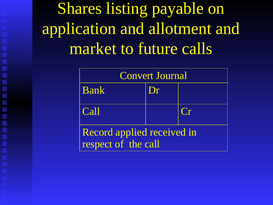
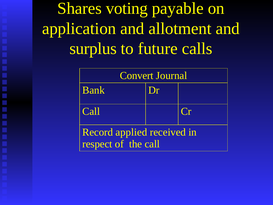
listing: listing -> voting (127, 8)
market: market -> surplus (93, 48)
